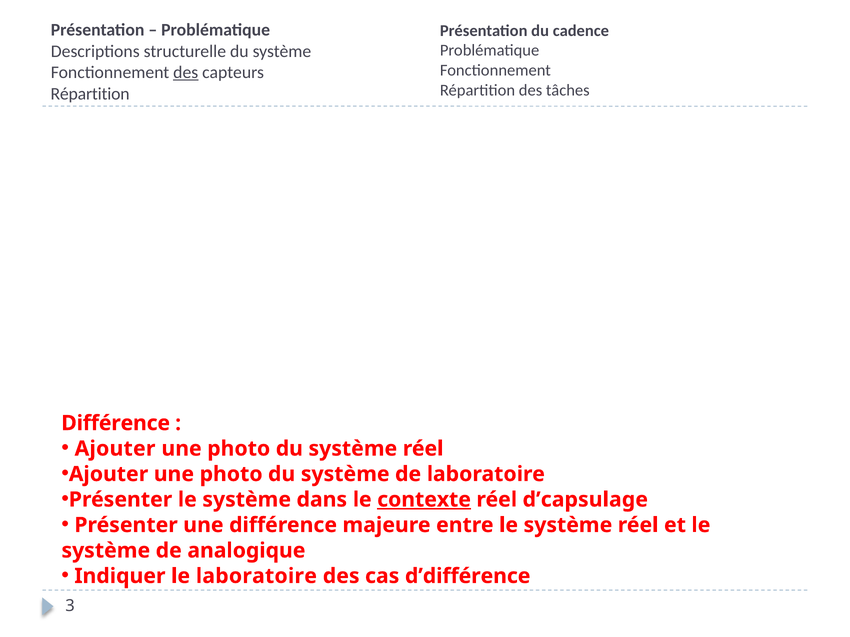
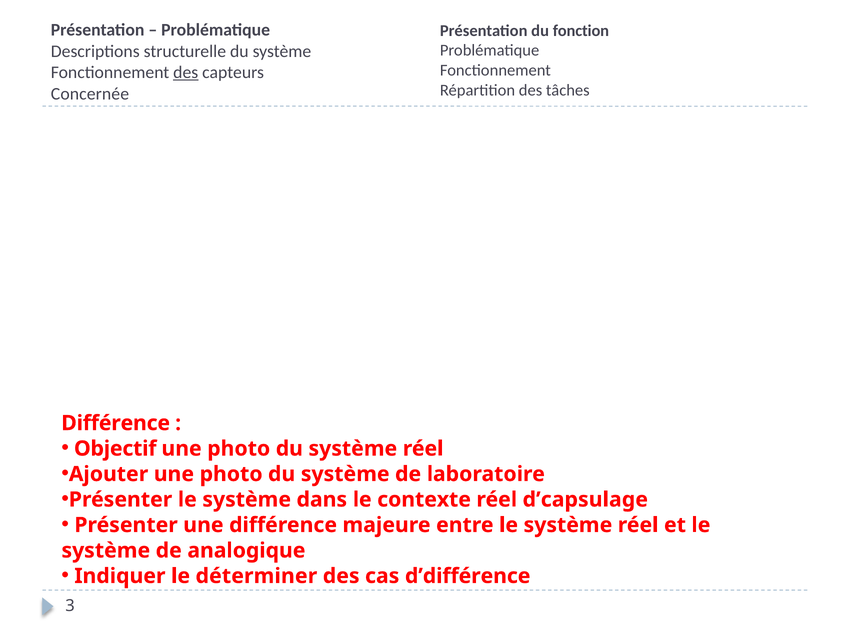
cadence: cadence -> fonction (581, 31)
Répartition: Répartition -> Concernée (90, 94)
Ajouter: Ajouter -> Objectif (115, 449)
contexte underline: present -> none (424, 500)
le laboratoire: laboratoire -> déterminer (256, 576)
